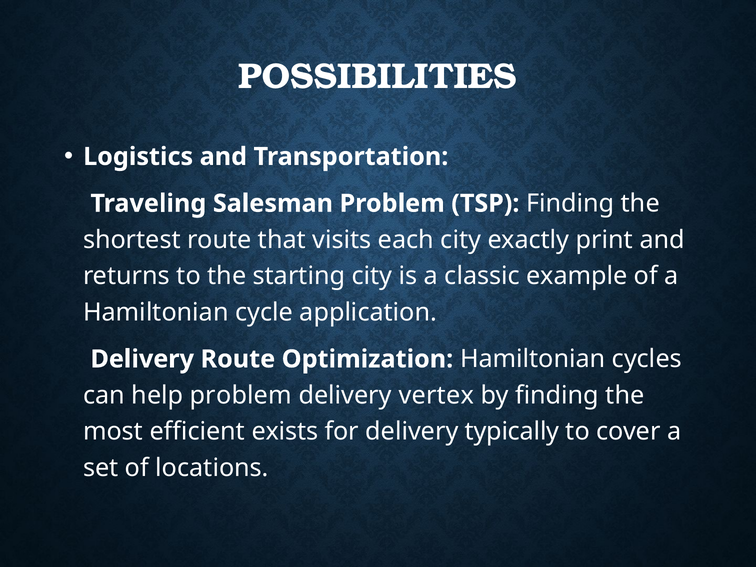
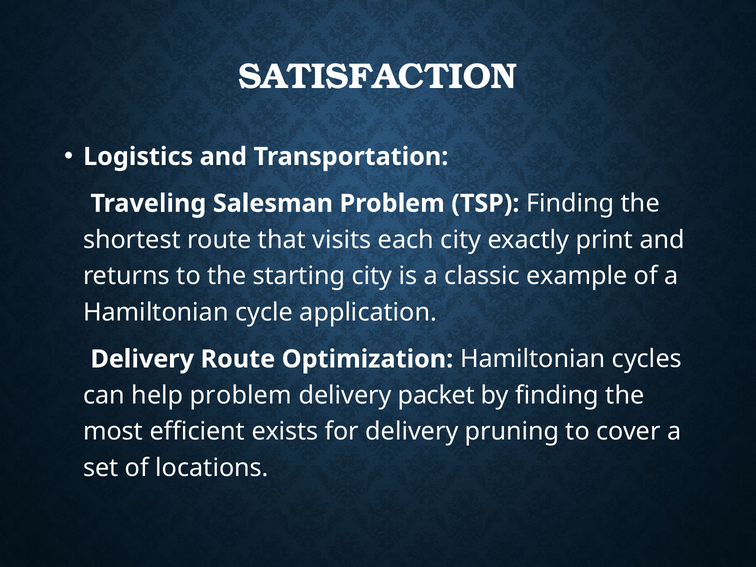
POSSIBILITIES: POSSIBILITIES -> SATISFACTION (378, 77)
vertex: vertex -> packet (436, 395)
typically: typically -> pruning (512, 432)
